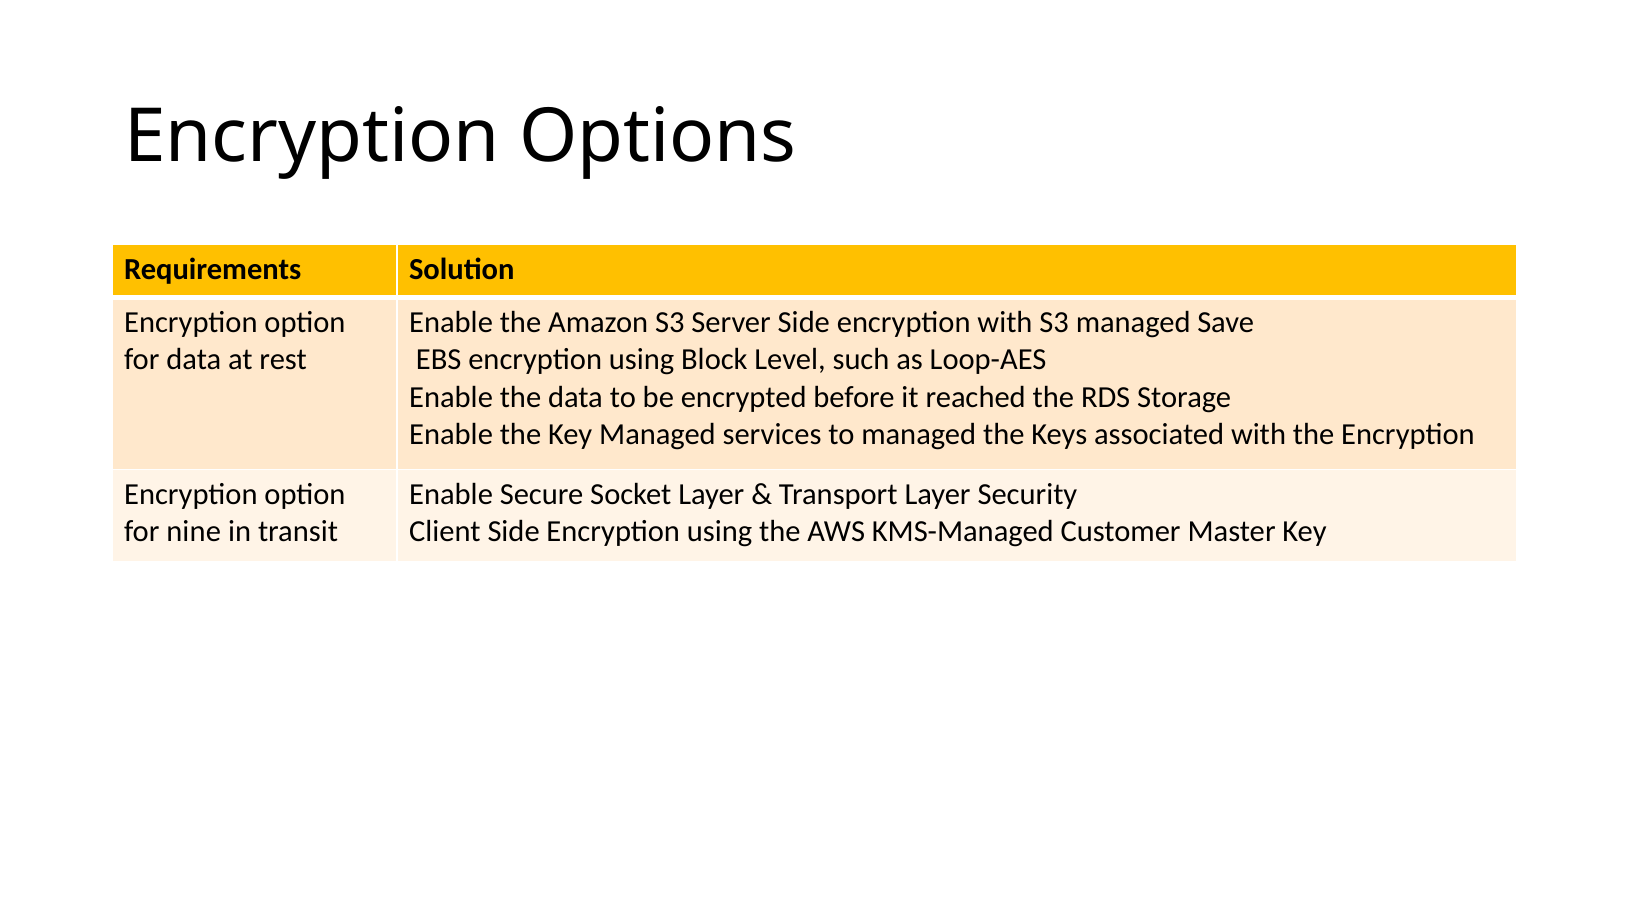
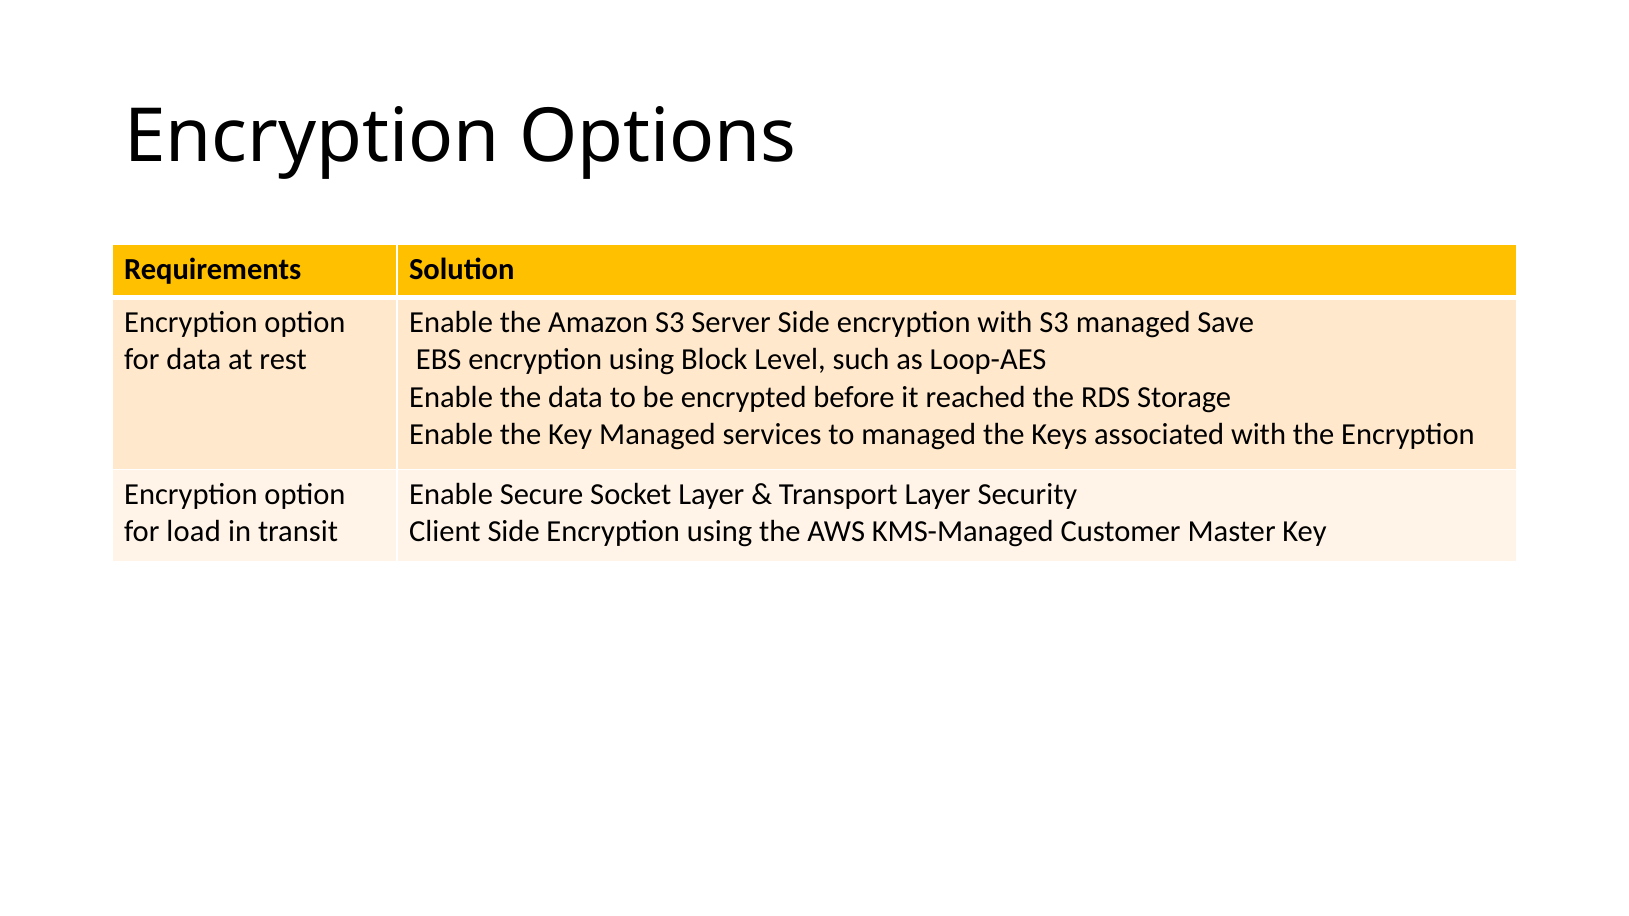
nine: nine -> load (194, 532)
